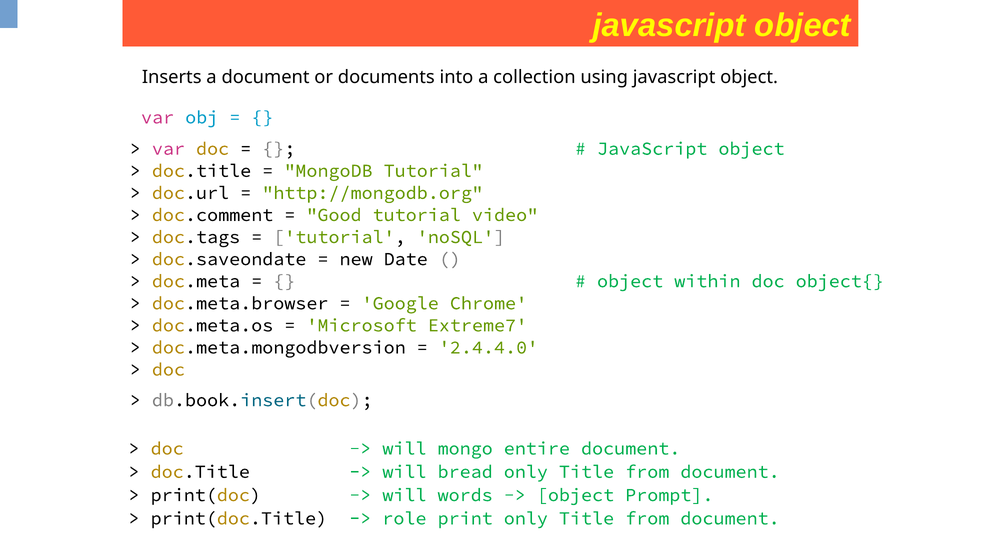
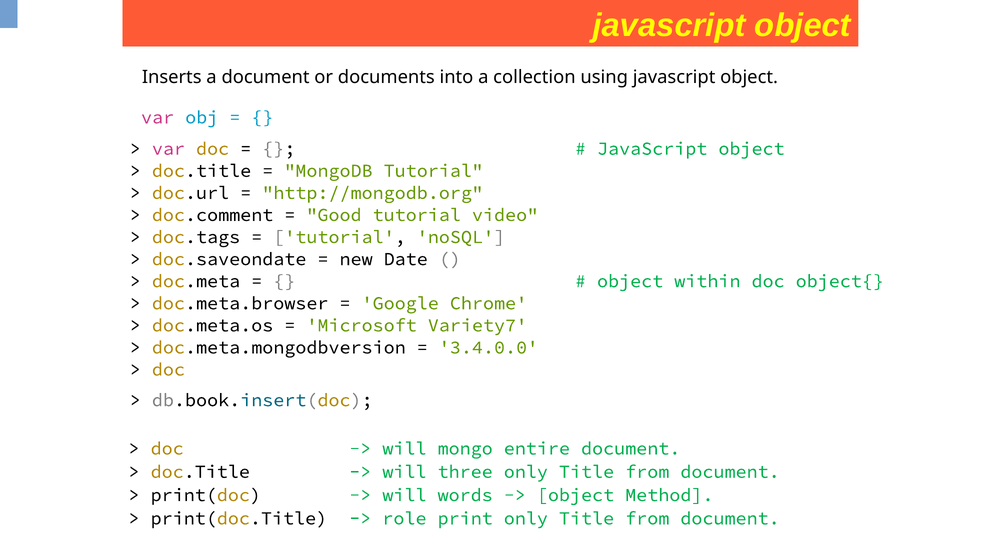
Extreme7: Extreme7 -> Variety7 (477, 325)
2.4.4.0: 2.4.4.0 -> 3.4.0.0 (489, 347)
bread: bread -> three (465, 472)
Prompt: Prompt -> Method (669, 495)
